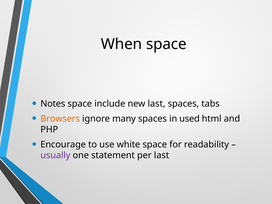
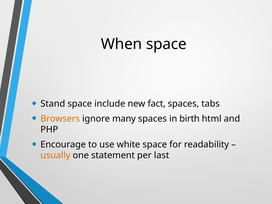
Notes: Notes -> Stand (53, 104)
new last: last -> fact (157, 104)
used: used -> birth (190, 119)
usually colour: purple -> orange (55, 155)
